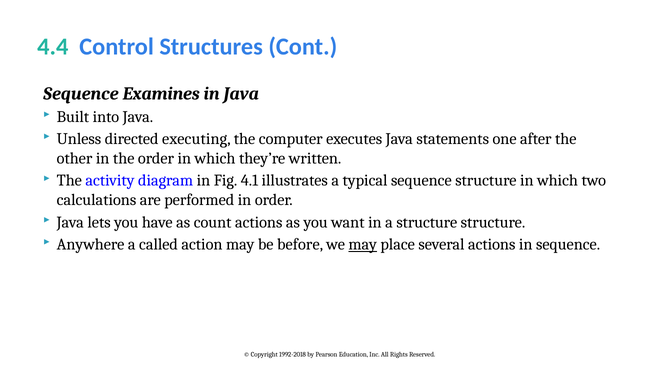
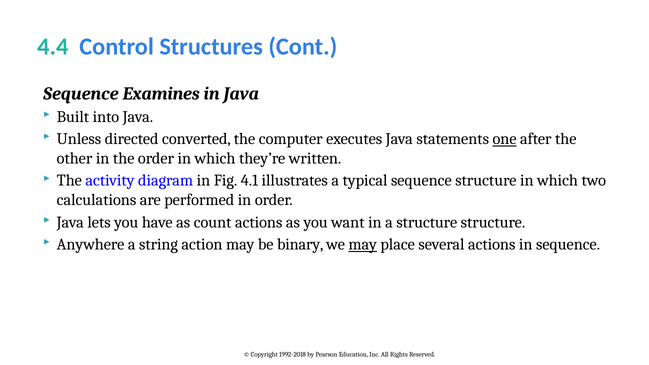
executing: executing -> converted (196, 139)
one underline: none -> present (505, 139)
called: called -> string (159, 244)
before: before -> binary (300, 244)
